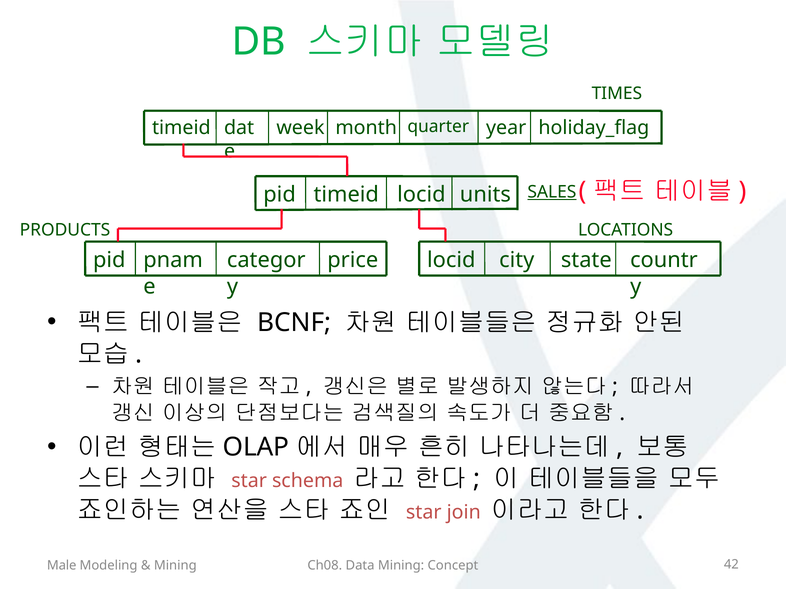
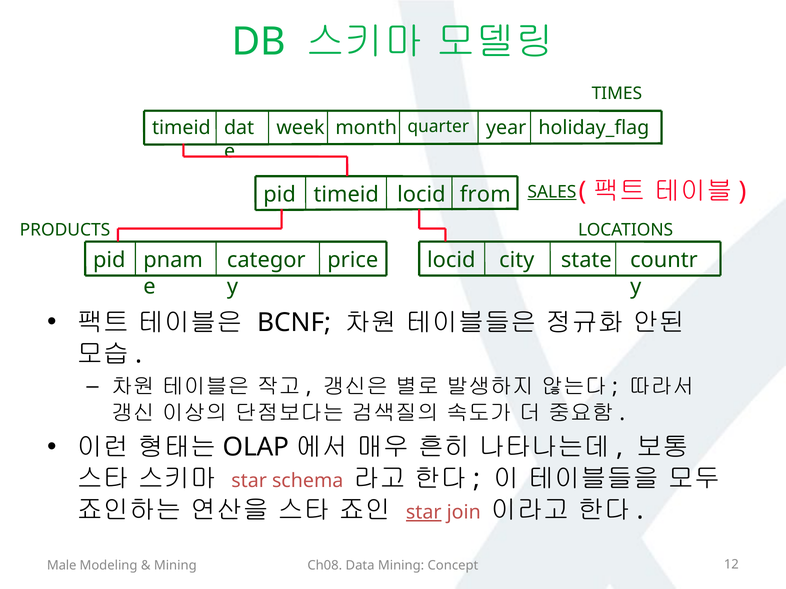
units: units -> from (485, 195)
star underline: none -> present (424, 513)
42: 42 -> 12 (731, 565)
